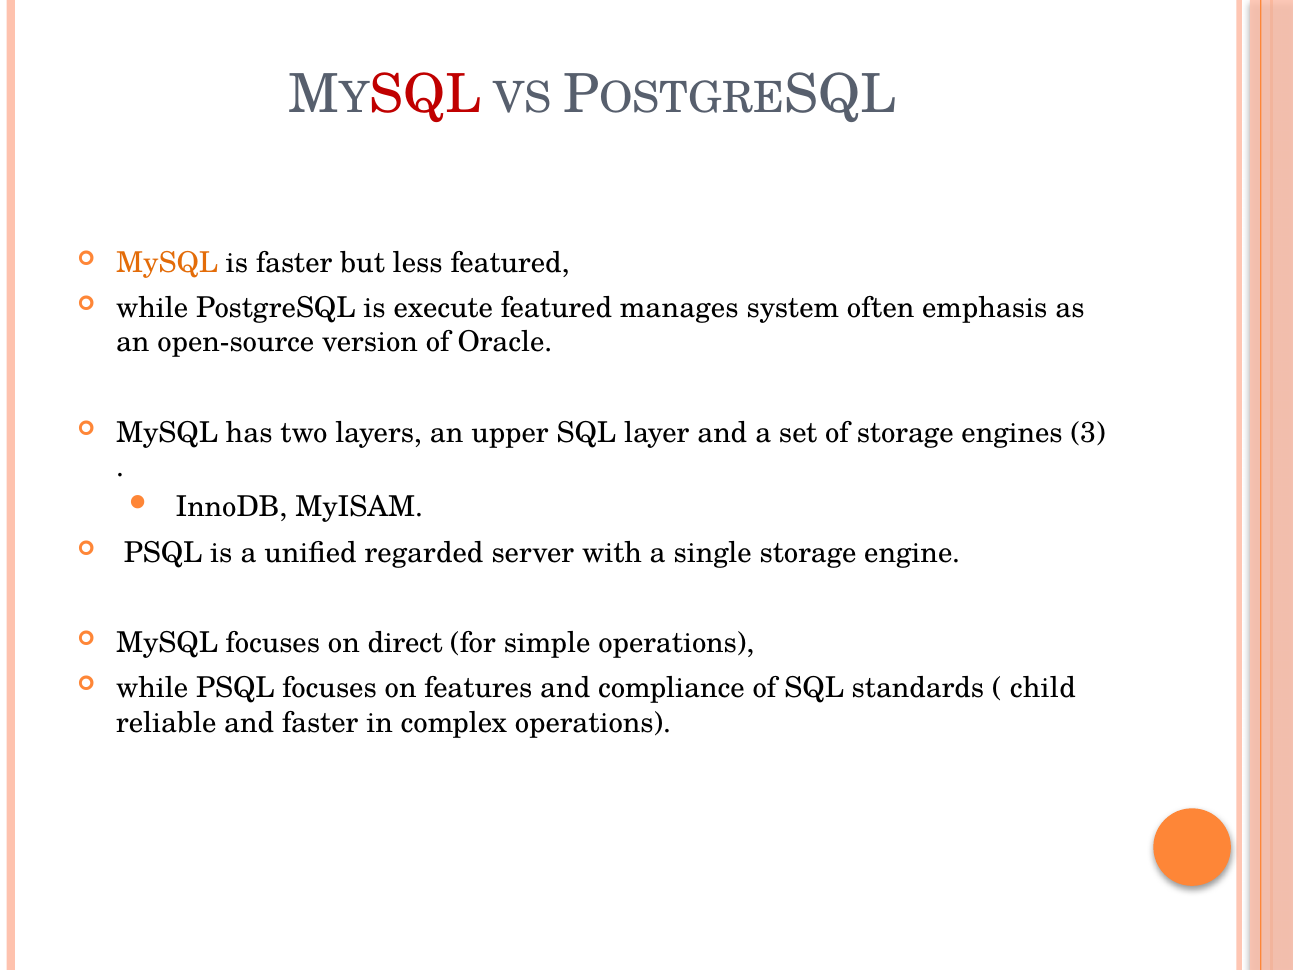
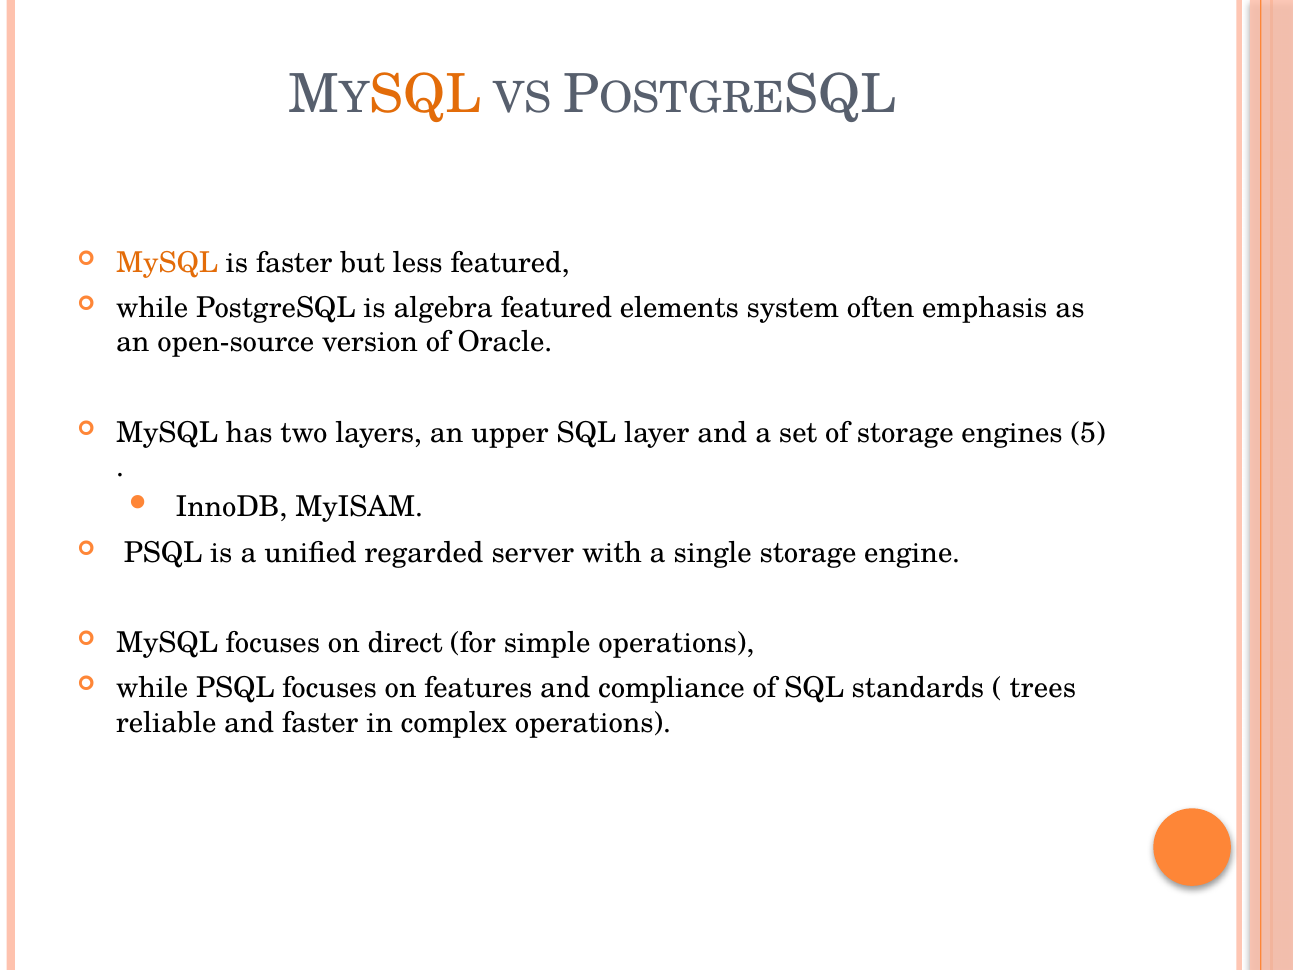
SQL colour: red -> orange (426, 94)
execute: execute -> algebra (443, 308)
manages: manages -> elements (679, 308)
3: 3 -> 5 (1088, 433)
child: child -> trees (1043, 688)
